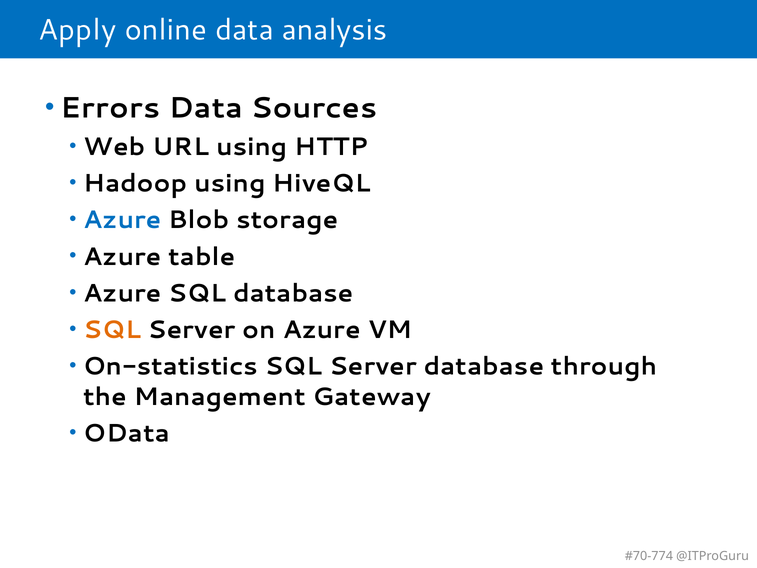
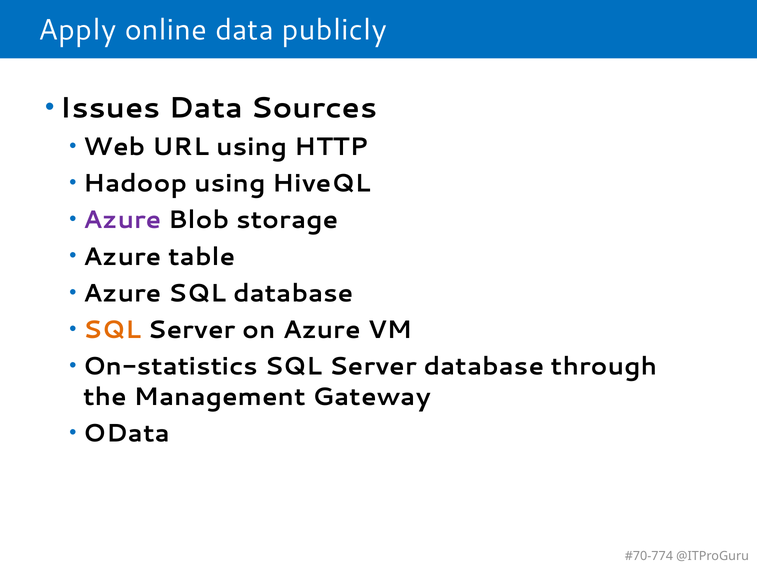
analysis: analysis -> publicly (334, 30)
Errors: Errors -> Issues (110, 108)
Azure colour: blue -> purple (122, 220)
